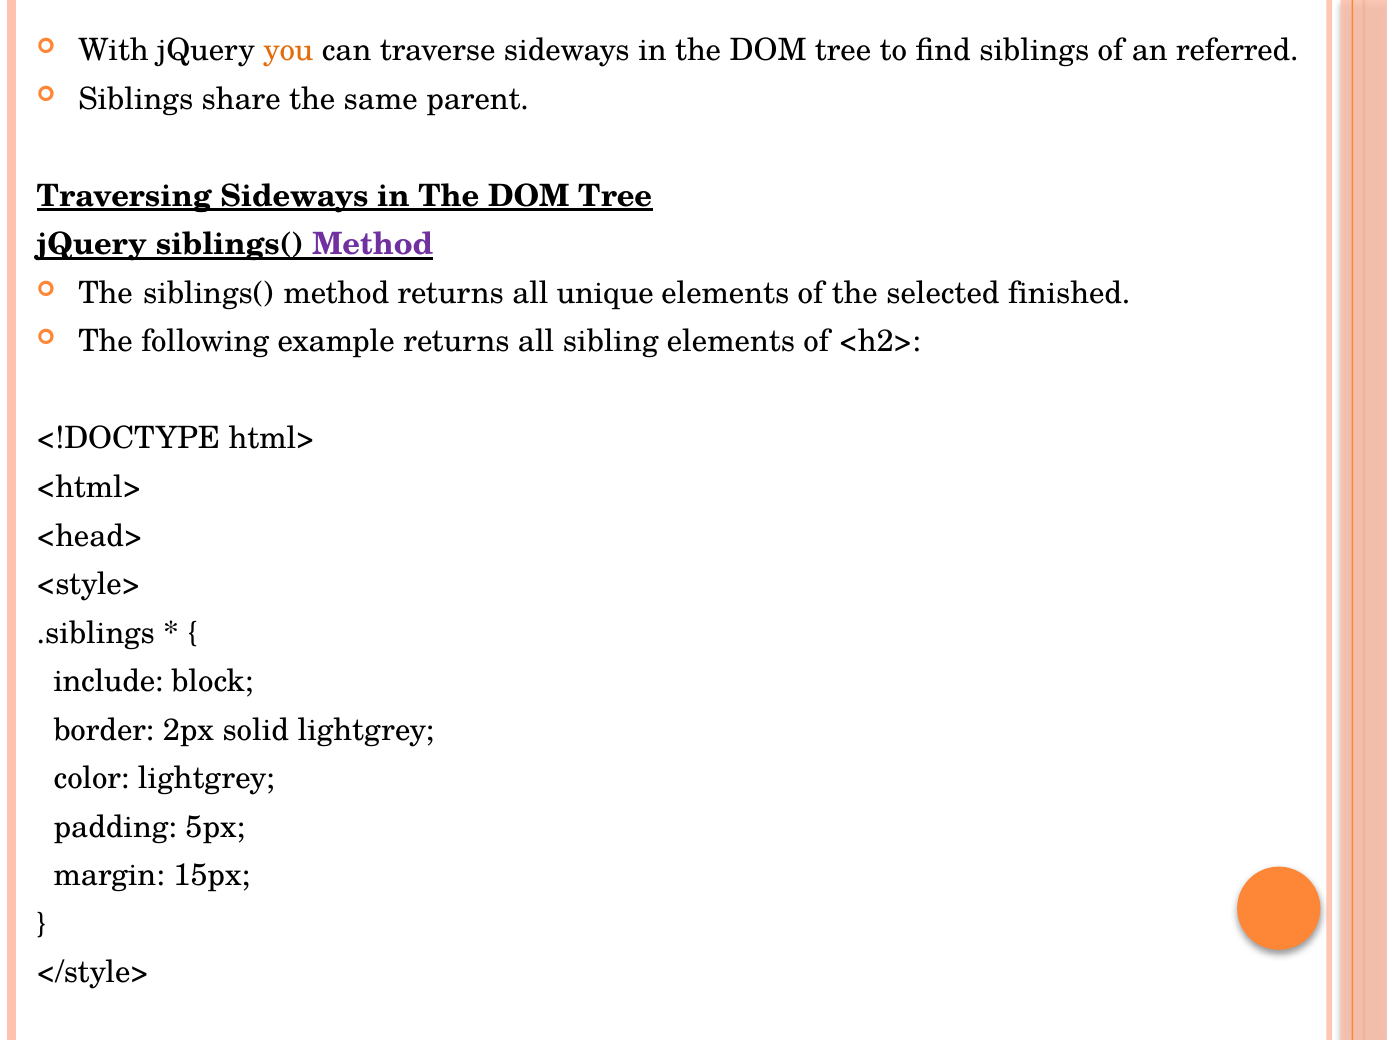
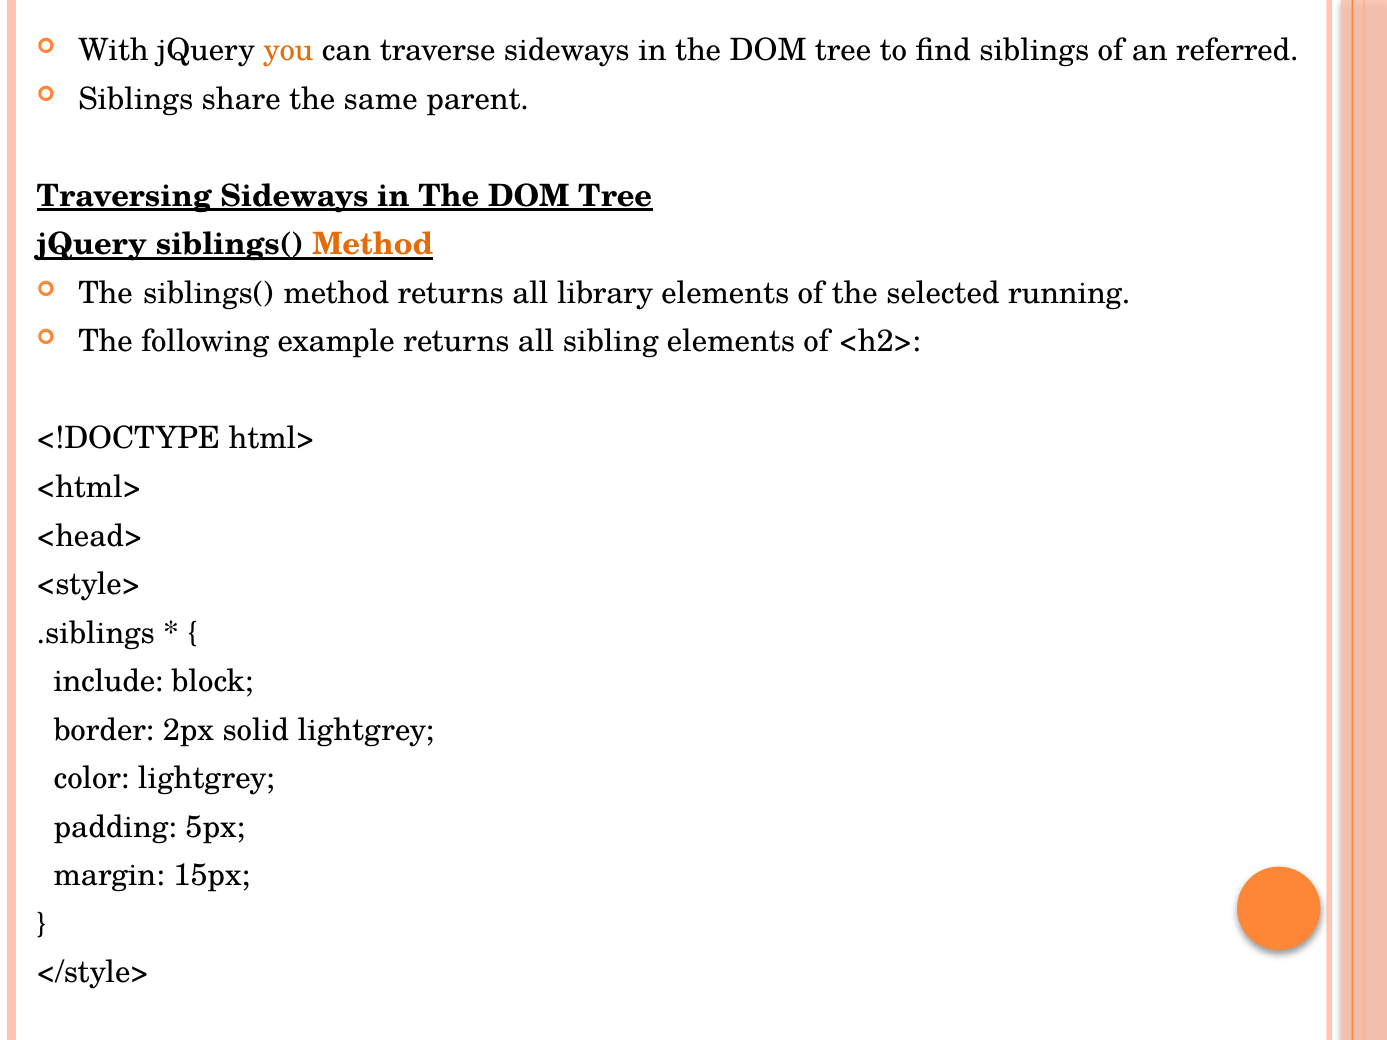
Method colour: purple -> orange (373, 245)
unique: unique -> library (605, 293)
finished: finished -> running (1069, 293)
